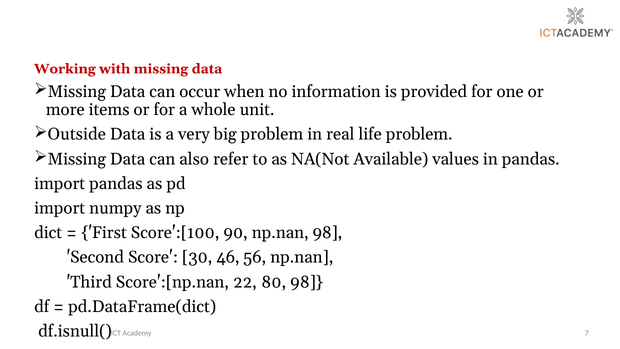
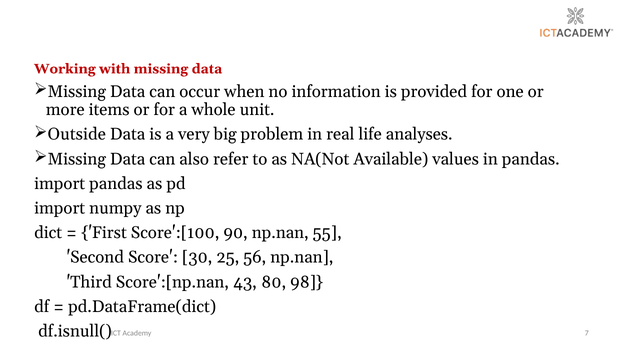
life problem: problem -> analyses (419, 134)
np.nan 98: 98 -> 55 (327, 233)
46: 46 -> 25 (228, 257)
22: 22 -> 43 (245, 282)
